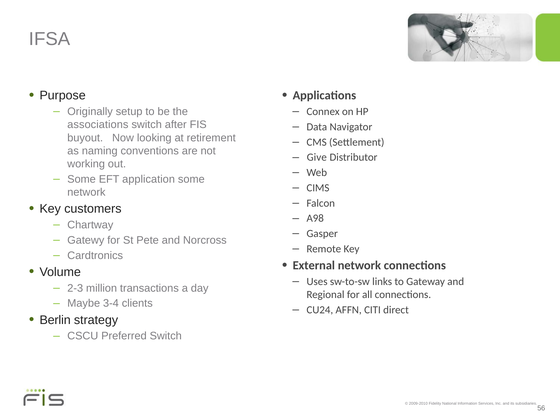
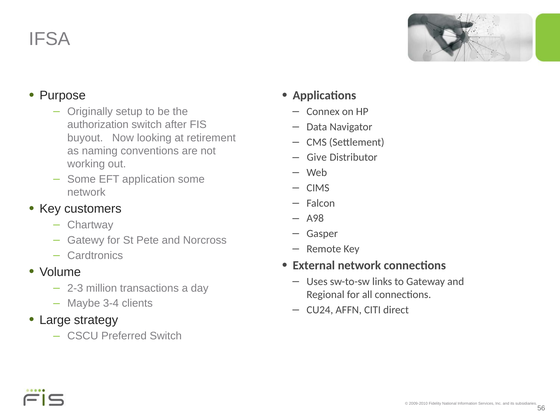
associations: associations -> authorization (98, 125)
Berlin: Berlin -> Large (55, 320)
